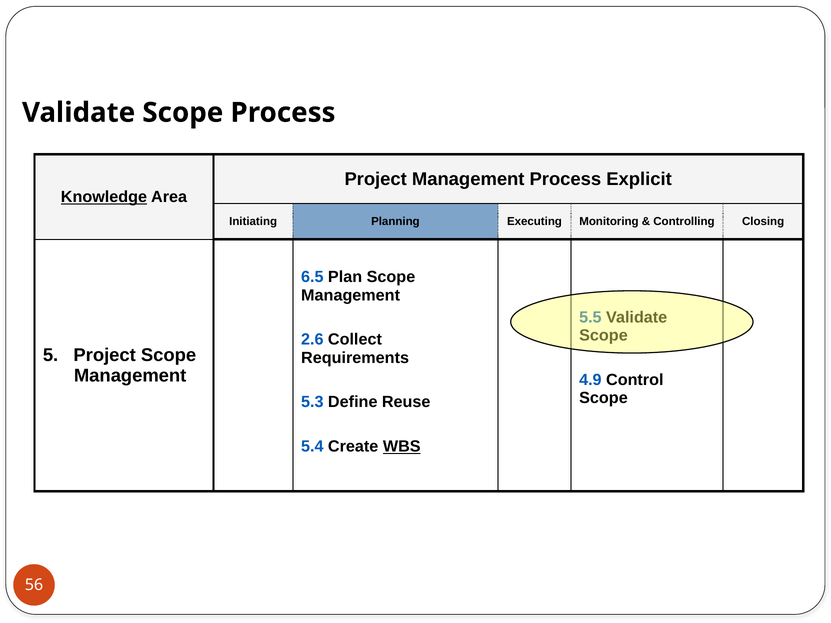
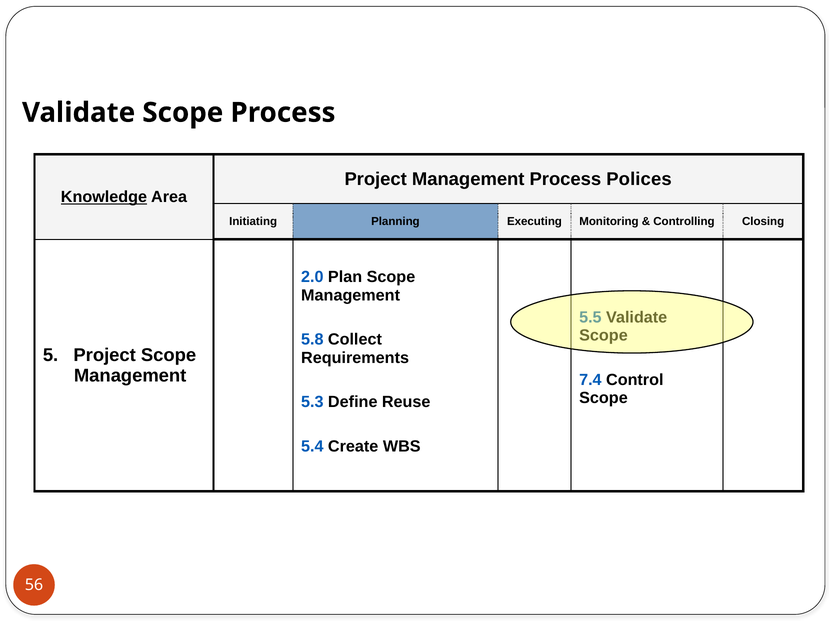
Explicit: Explicit -> Polices (639, 179)
6.5: 6.5 -> 2.0 (312, 277)
2.6: 2.6 -> 5.8 (312, 340)
4.9: 4.9 -> 7.4 (590, 380)
WBS underline: present -> none (402, 447)
